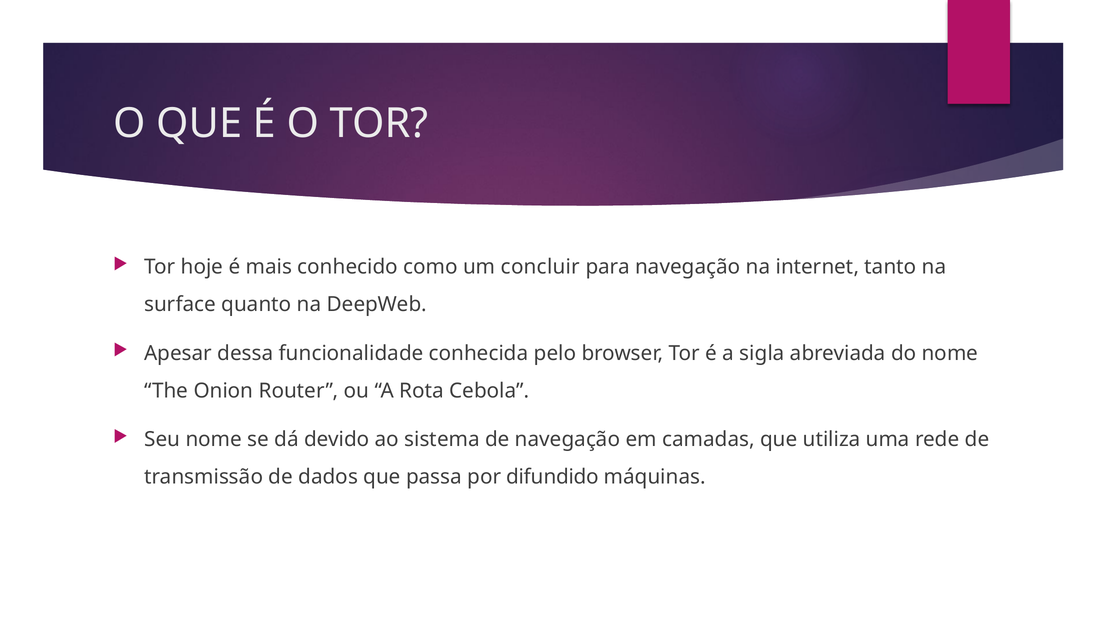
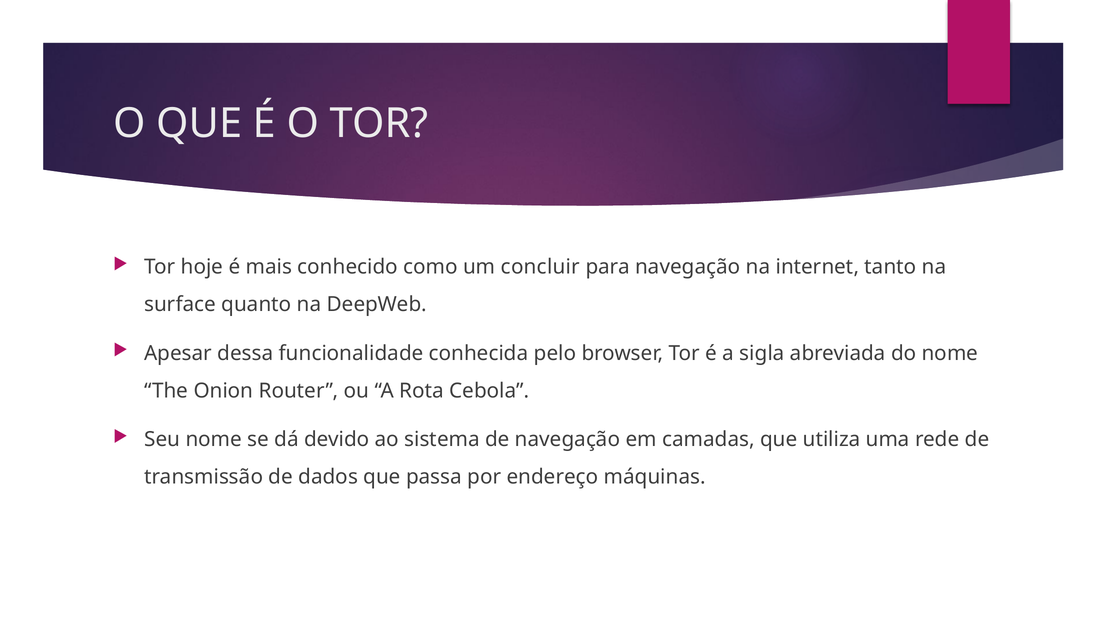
difundido: difundido -> endereço (553, 477)
